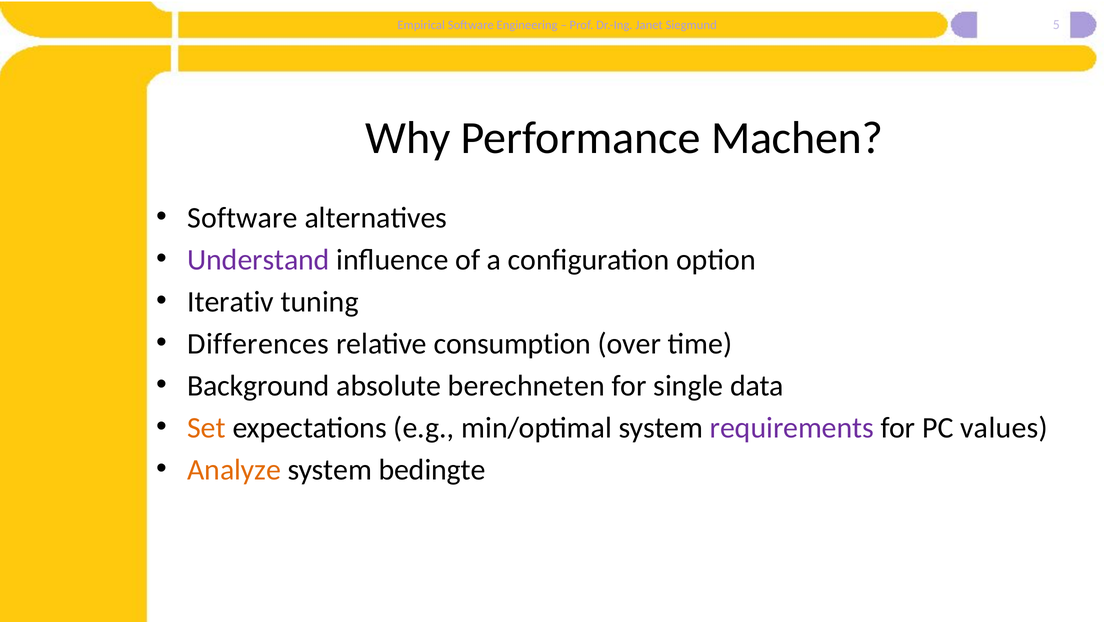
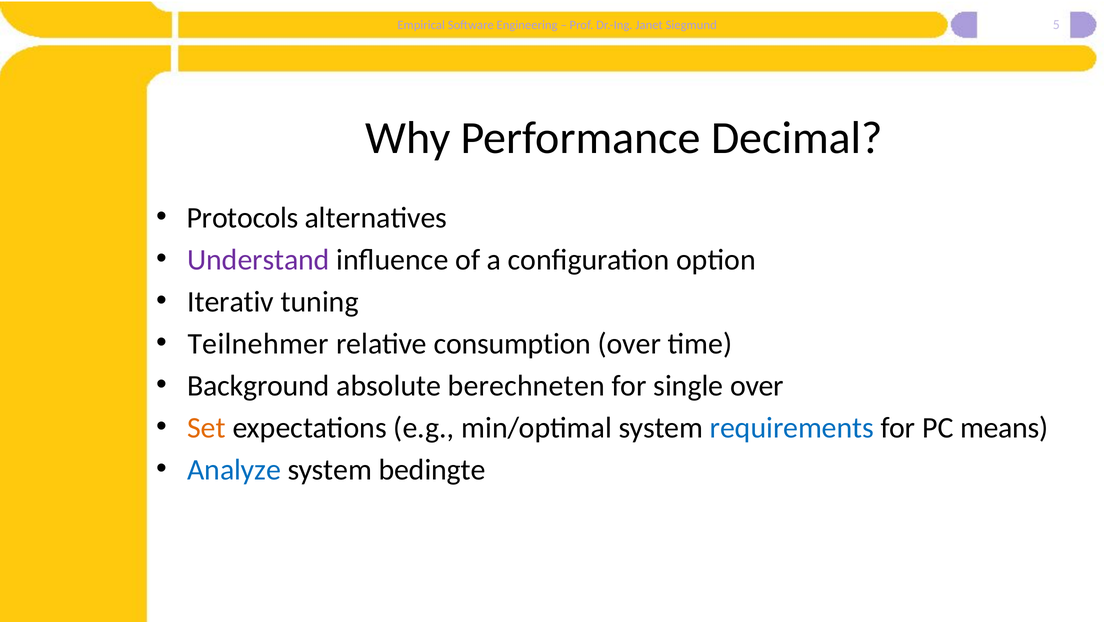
Machen: Machen -> Decimal (797, 138)
Software: Software -> Protocols (243, 218)
Differences: Differences -> Teilnehmer (258, 343)
single data: data -> over (757, 385)
requirements colour: purple -> blue (792, 427)
values: values -> means (1004, 427)
Analyze colour: orange -> blue (234, 469)
